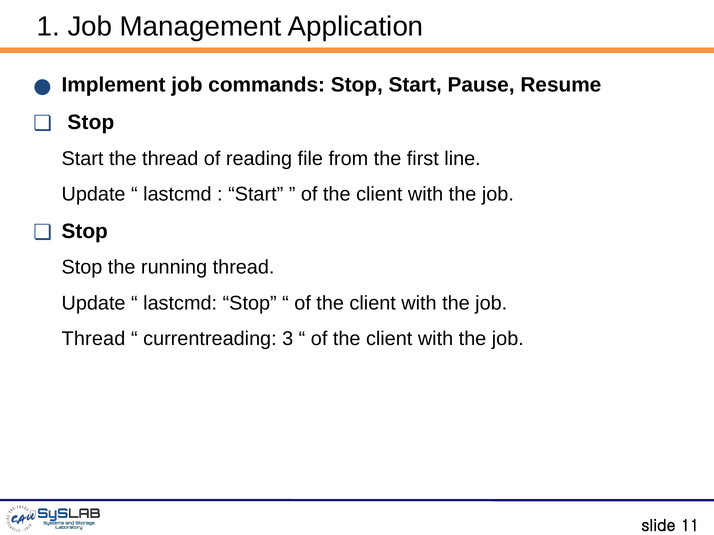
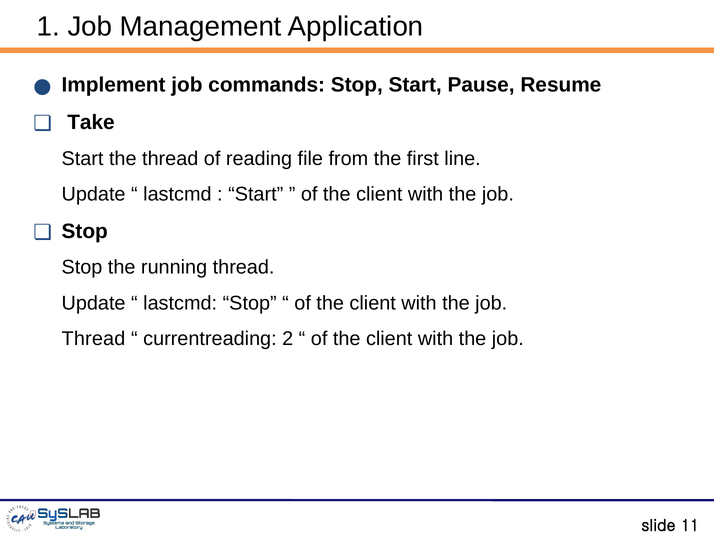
Stop: Stop -> Take (91, 123)
3: 3 -> 2 (288, 339)
